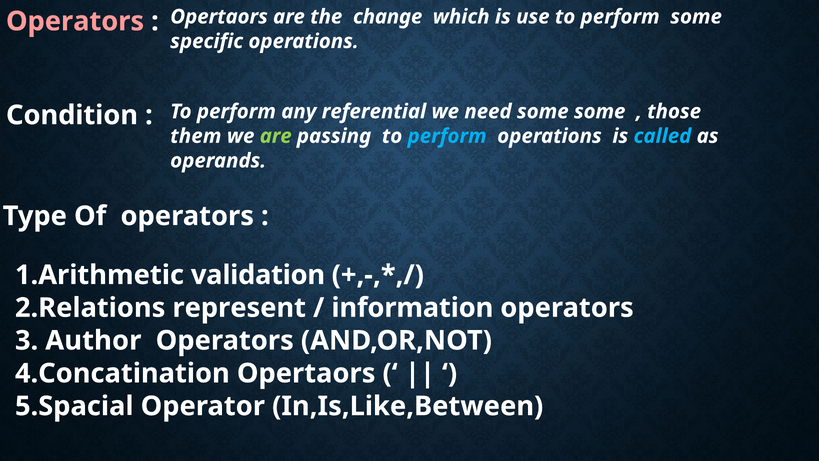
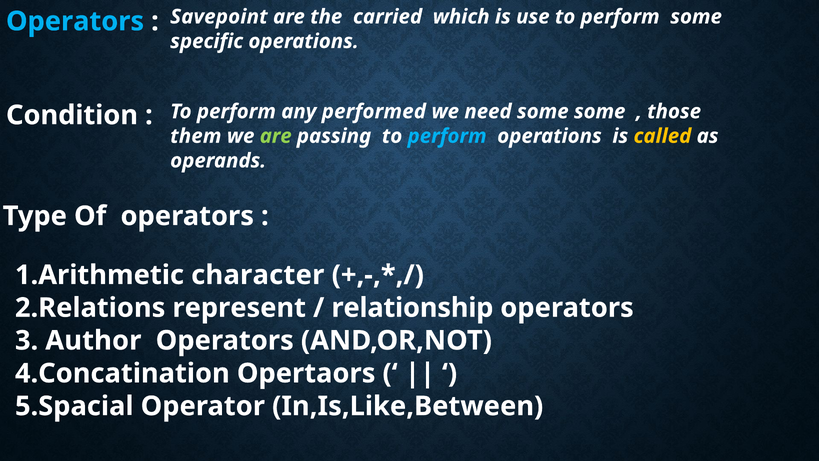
Operators colour: pink -> light blue (75, 21)
Opertaors: Opertaors -> Savepoint (219, 17)
change: change -> carried (388, 17)
referential: referential -> performed (374, 111)
called colour: light blue -> yellow (662, 136)
validation: validation -> character (258, 275)
information: information -> relationship (412, 308)
